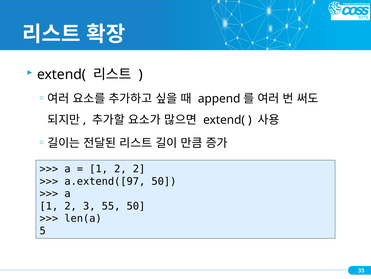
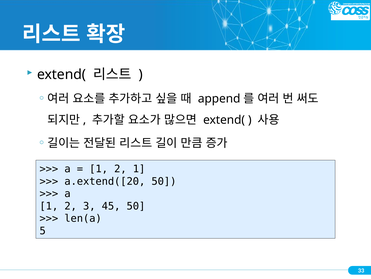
2 2: 2 -> 1 (139, 169)
a.extend([97: a.extend([97 -> a.extend([20 (105, 181)
55: 55 -> 45 (111, 206)
